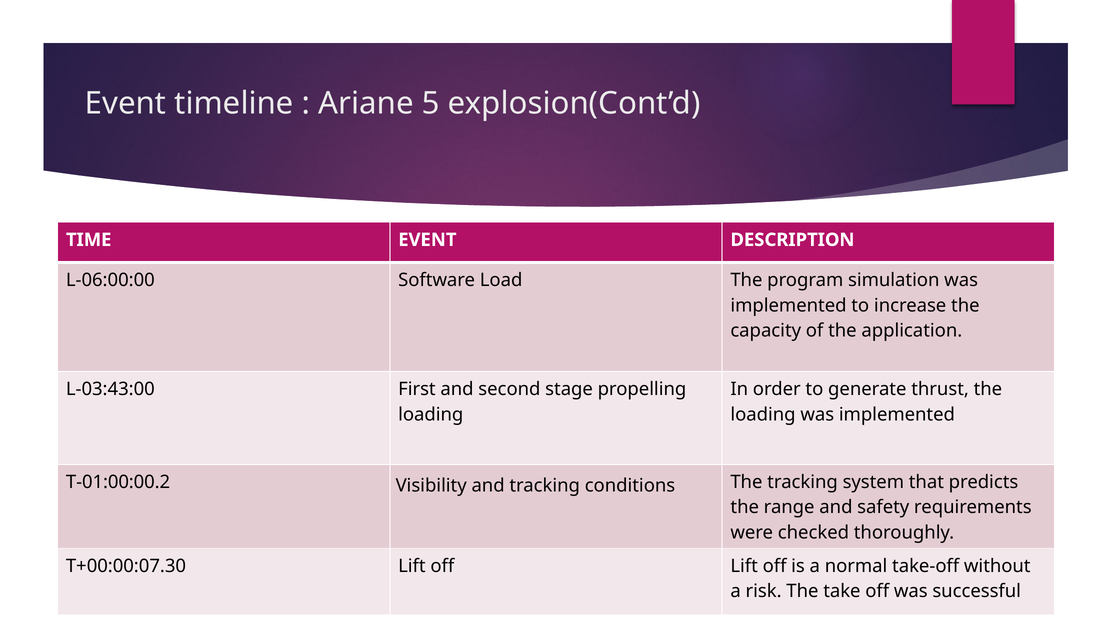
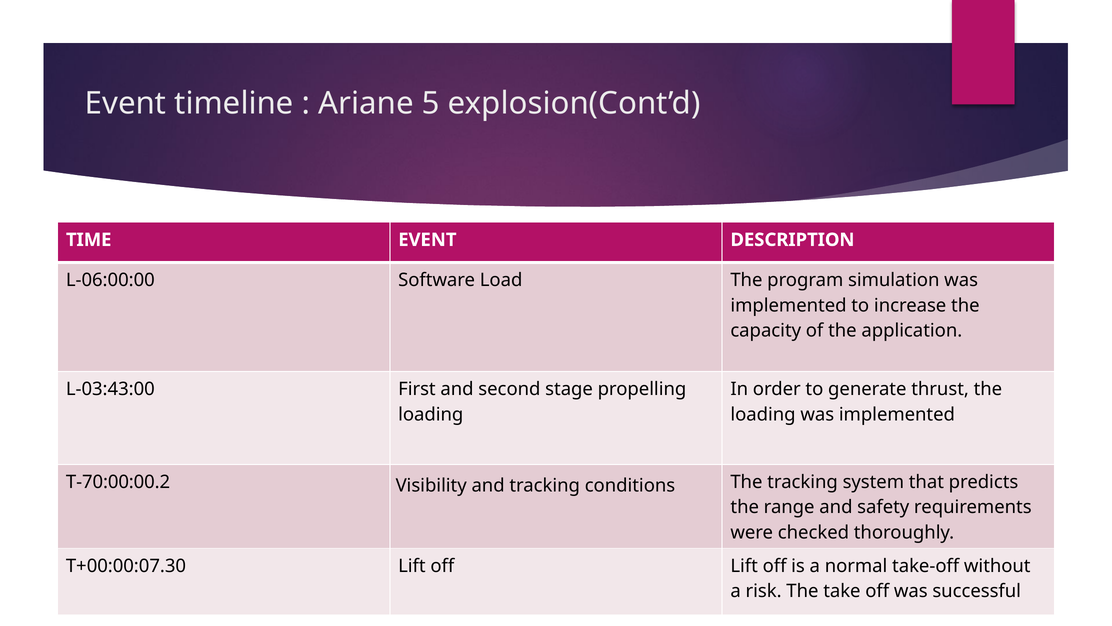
T-01:00:00.2: T-01:00:00.2 -> T-70:00:00.2 (118, 482)
